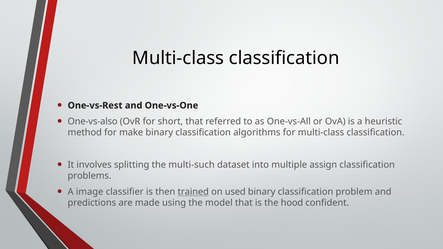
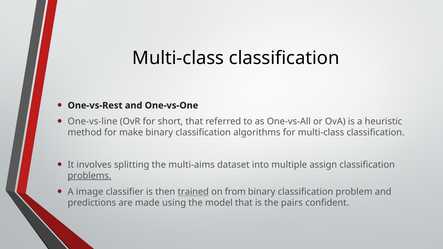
One-vs-also: One-vs-also -> One-vs-line (93, 122)
multi-such: multi-such -> multi-aims (192, 165)
problems underline: none -> present (90, 176)
used: used -> from (235, 192)
hood: hood -> pairs (292, 203)
